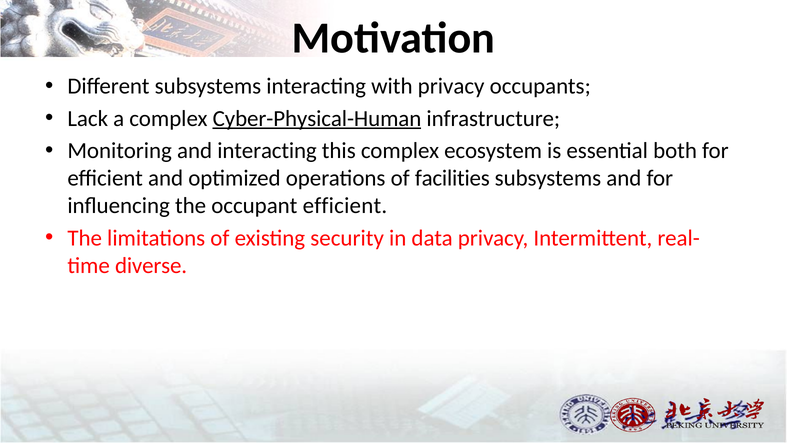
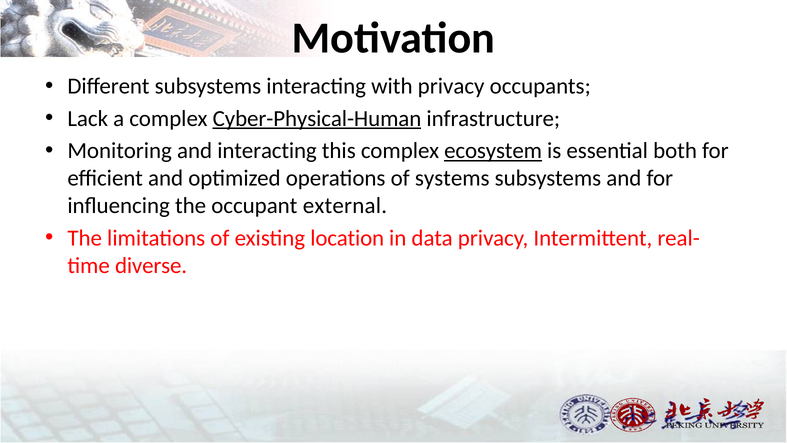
ecosystem underline: none -> present (493, 151)
facilities: facilities -> systems (452, 178)
occupant efficient: efficient -> external (345, 206)
security: security -> location (347, 238)
